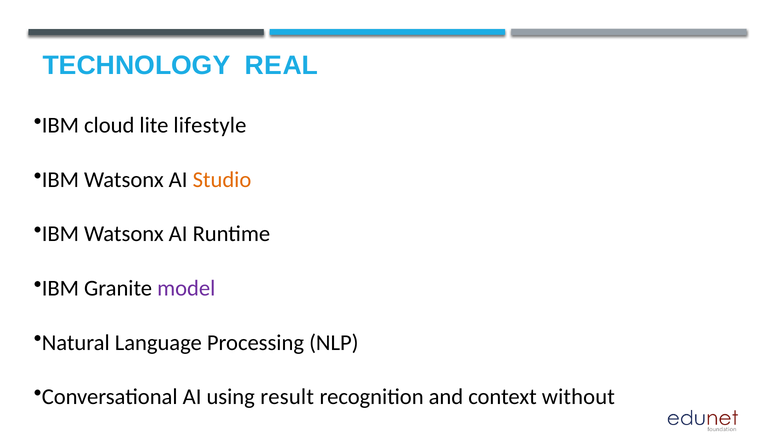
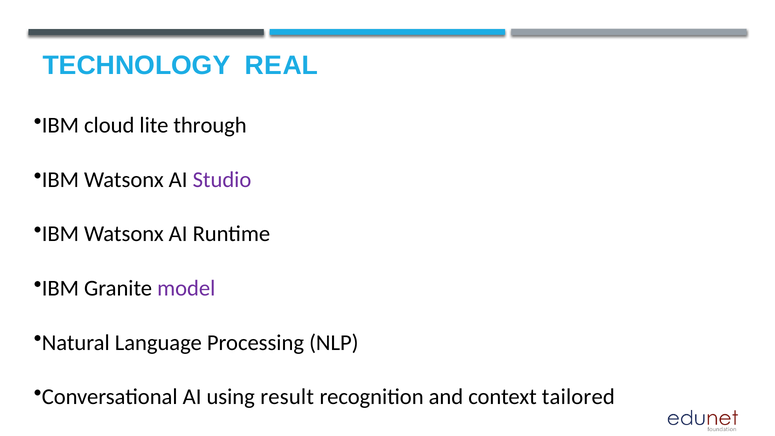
lifestyle: lifestyle -> through (210, 125)
Studio colour: orange -> purple (222, 180)
without: without -> tailored (578, 397)
